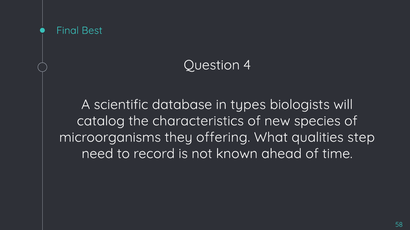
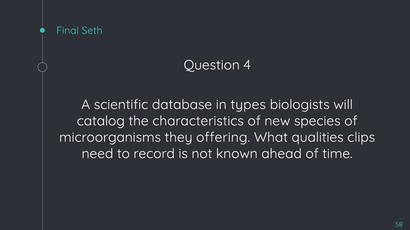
Best: Best -> Seth (92, 31)
step: step -> clips (361, 138)
